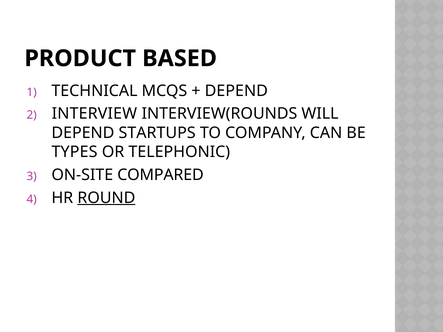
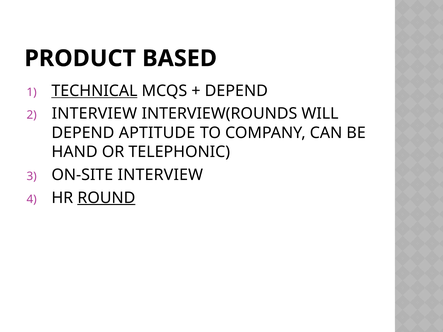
TECHNICAL underline: none -> present (94, 91)
STARTUPS: STARTUPS -> APTITUDE (157, 133)
TYPES: TYPES -> HAND (75, 152)
ON-SITE COMPARED: COMPARED -> INTERVIEW (160, 175)
